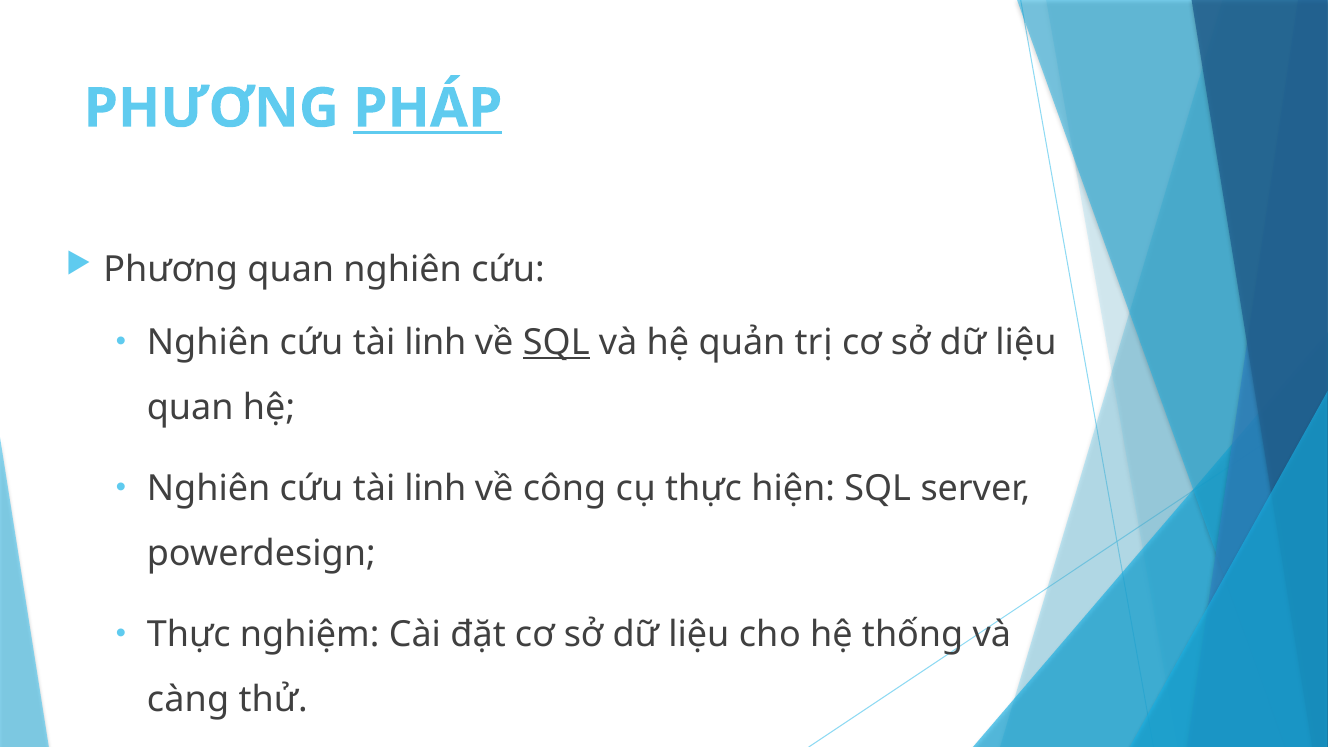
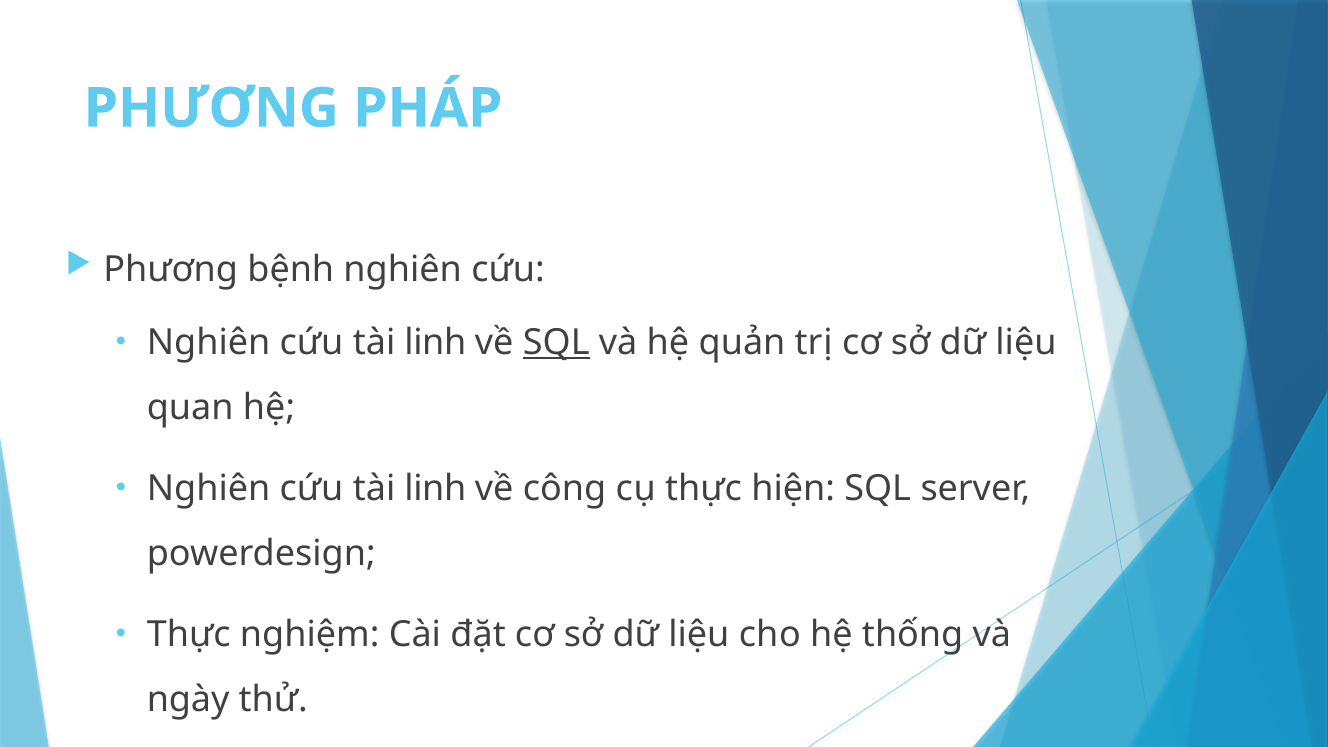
PHÁP underline: present -> none (428, 108)
Phương quan: quan -> bệnh (291, 270)
càng: càng -> ngày (188, 699)
